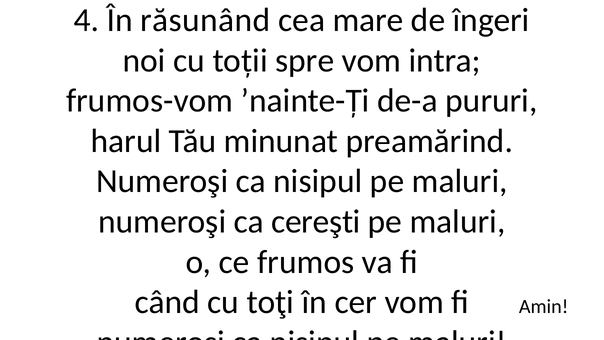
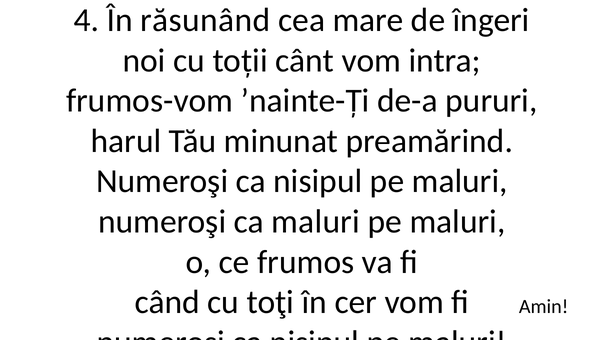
spre: spre -> cânt (305, 60)
ca cereşti: cereşti -> maluri (316, 222)
